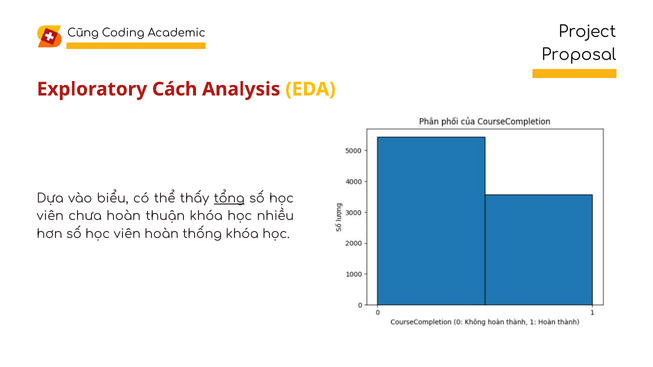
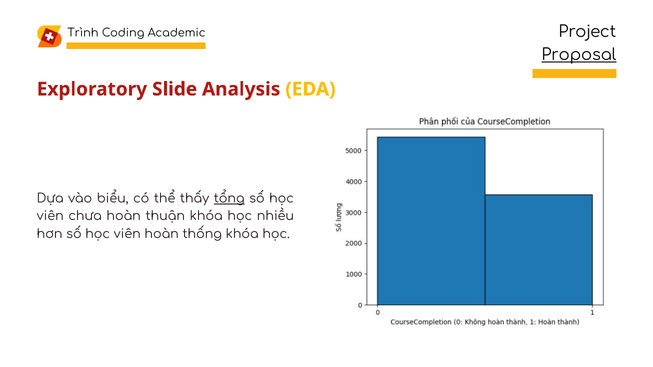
Cũng: Cũng -> Trình (83, 33)
Proposal underline: none -> present (579, 55)
Cách: Cách -> Slide (175, 89)
